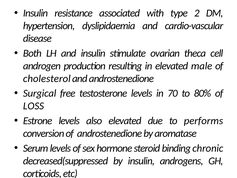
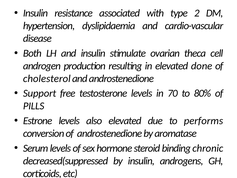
male: male -> done (202, 66)
Surgical: Surgical -> Support (40, 93)
LOSS: LOSS -> PILLS (34, 106)
